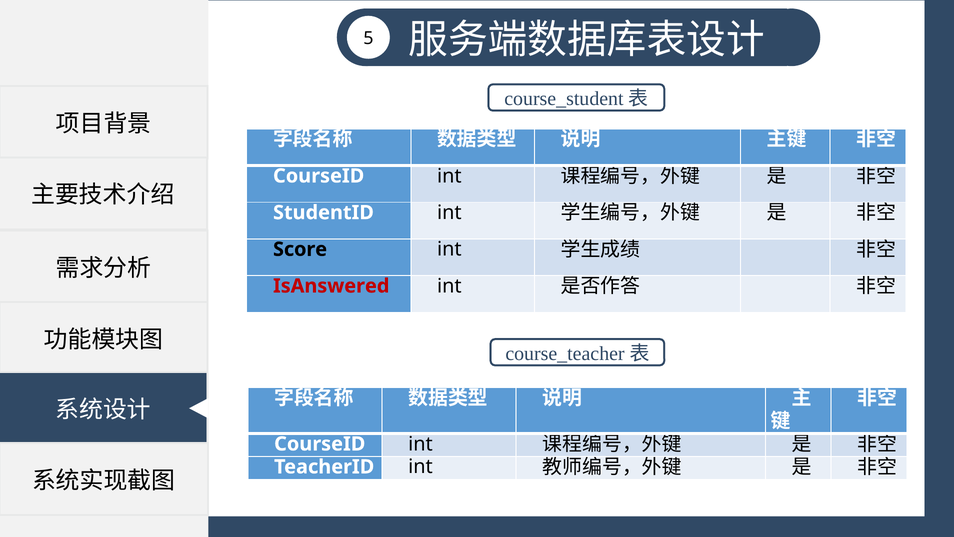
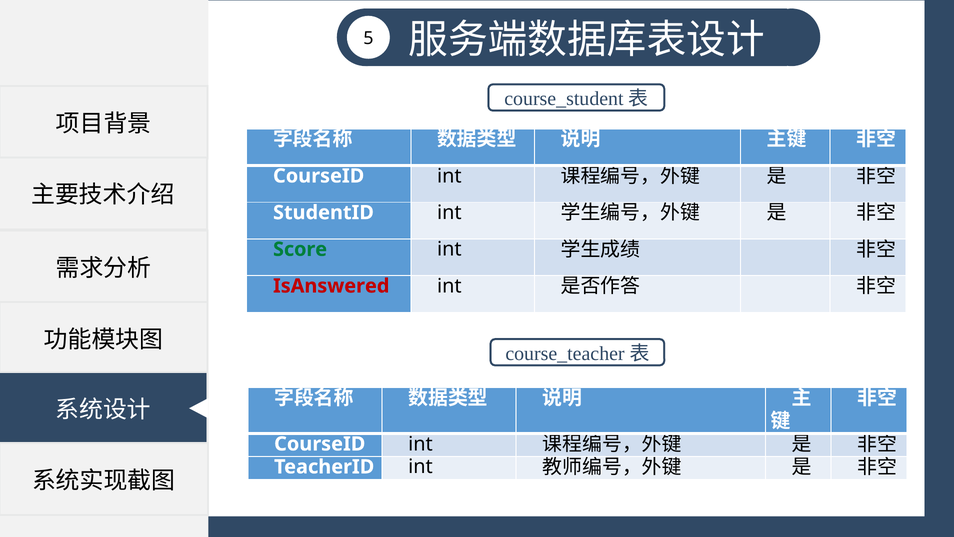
Score colour: black -> green (300, 249)
